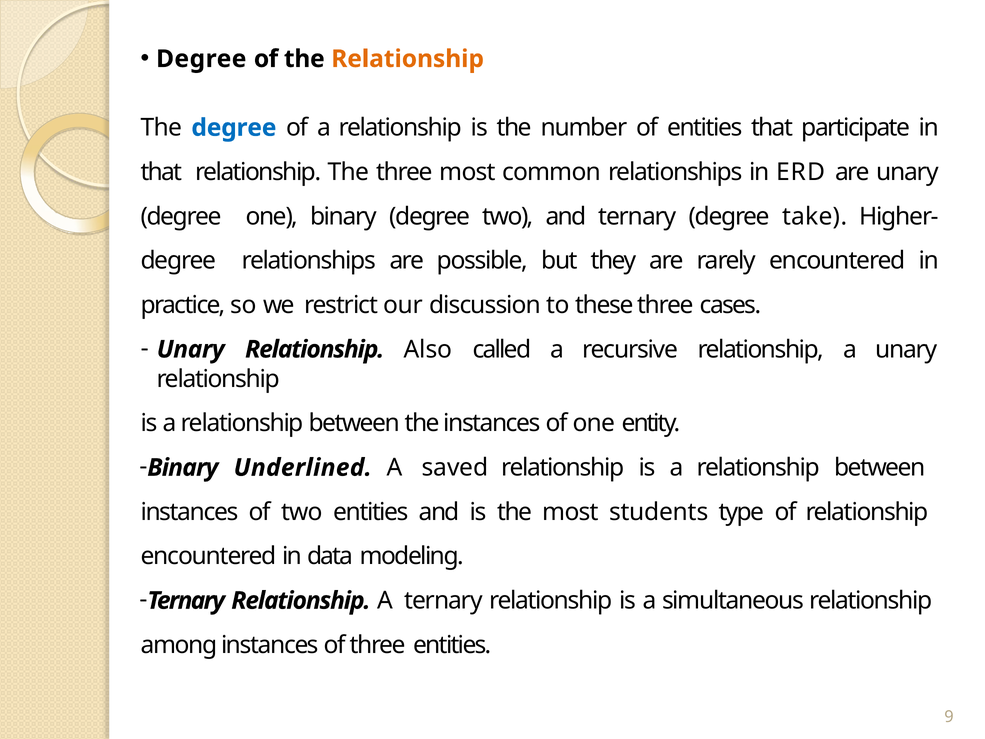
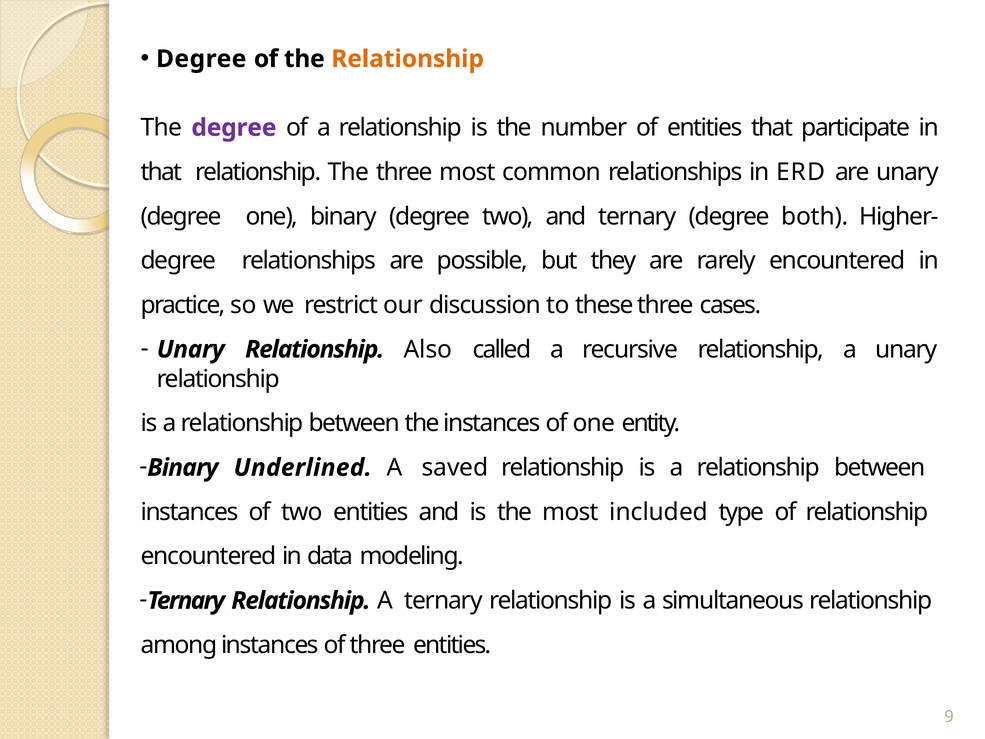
degree colour: blue -> purple (234, 128)
take: take -> both (815, 216)
students: students -> included (659, 512)
